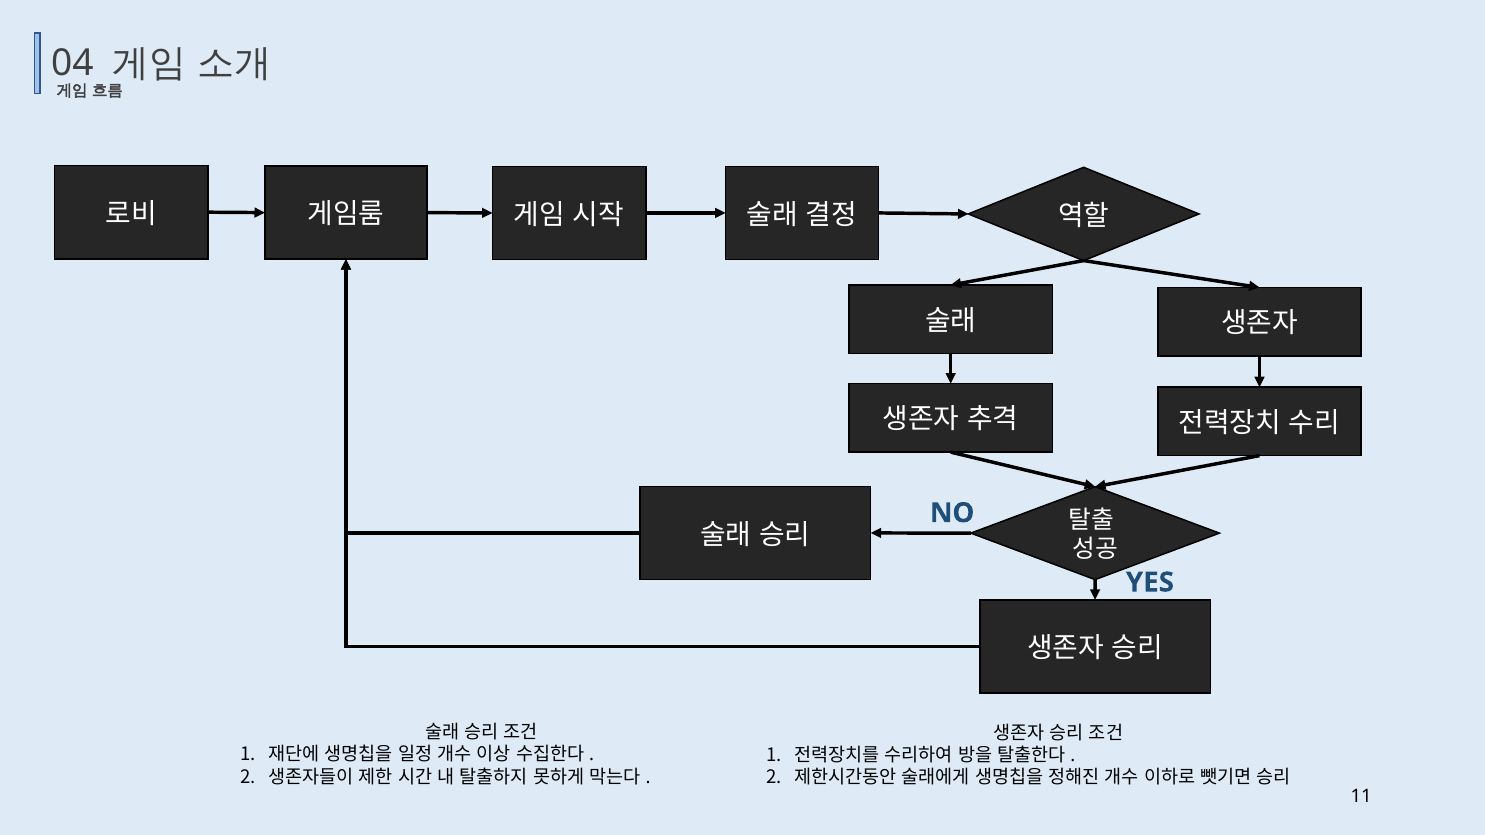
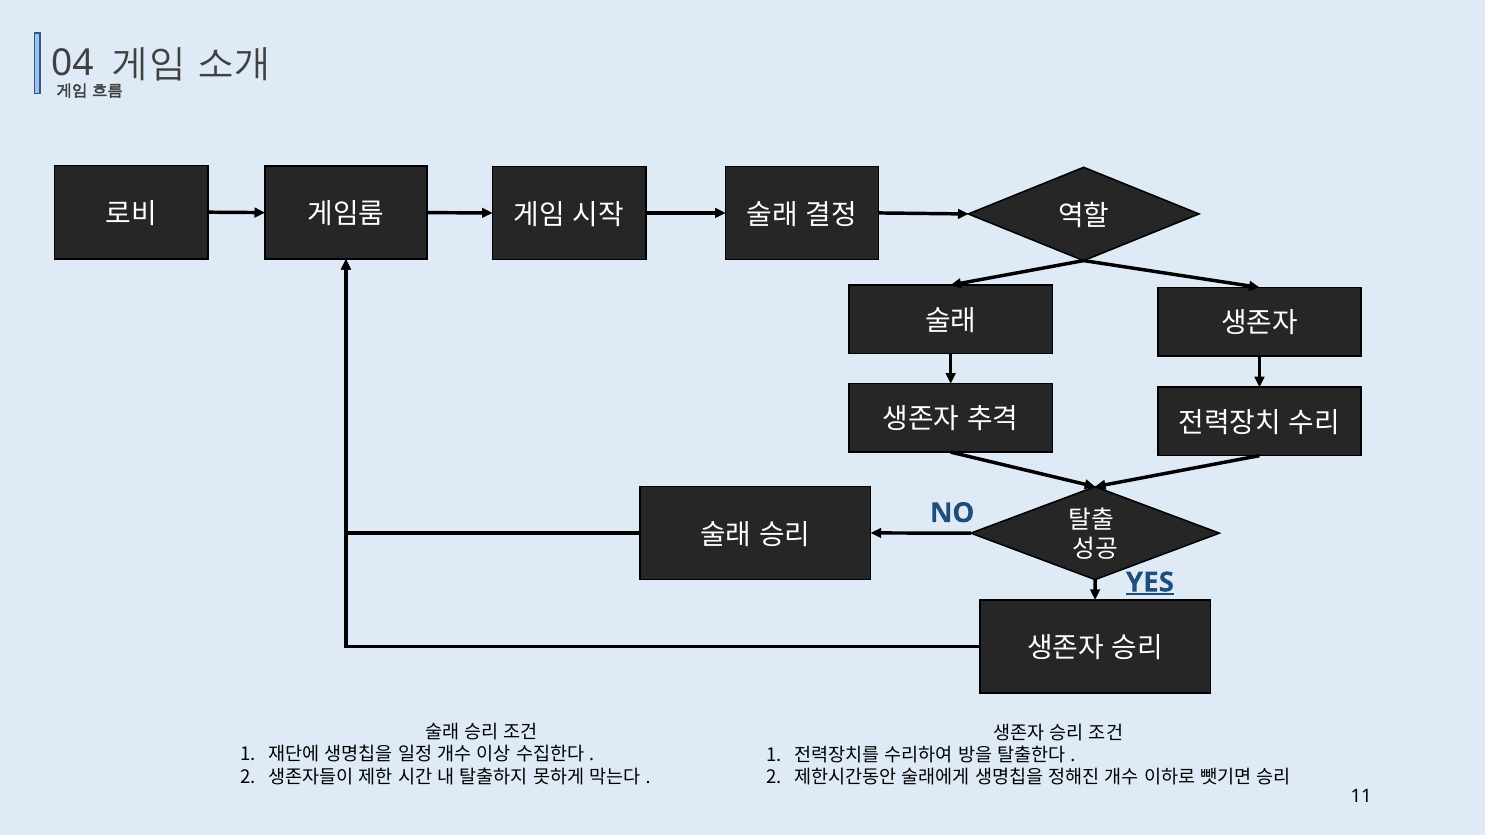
YES underline: none -> present (1150, 583)
